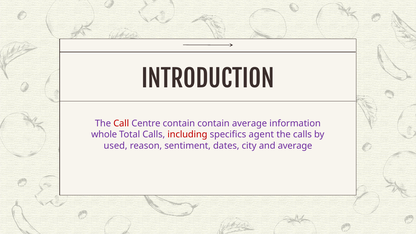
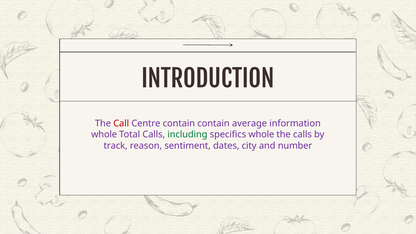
including colour: red -> green (187, 135)
specifics agent: agent -> whole (261, 135)
used: used -> track (116, 146)
and average: average -> number (295, 146)
